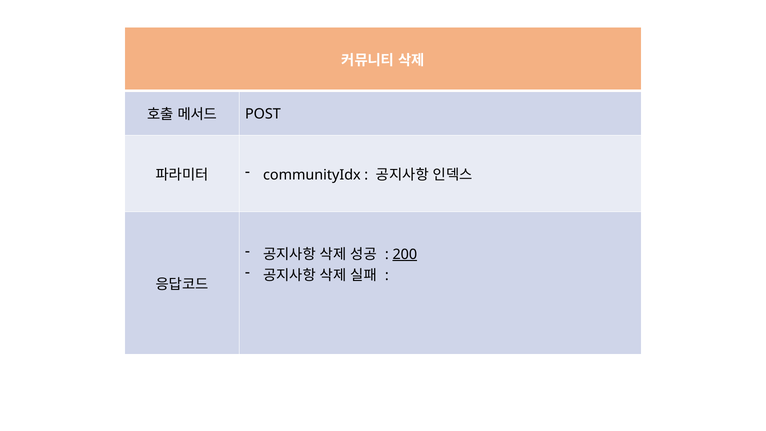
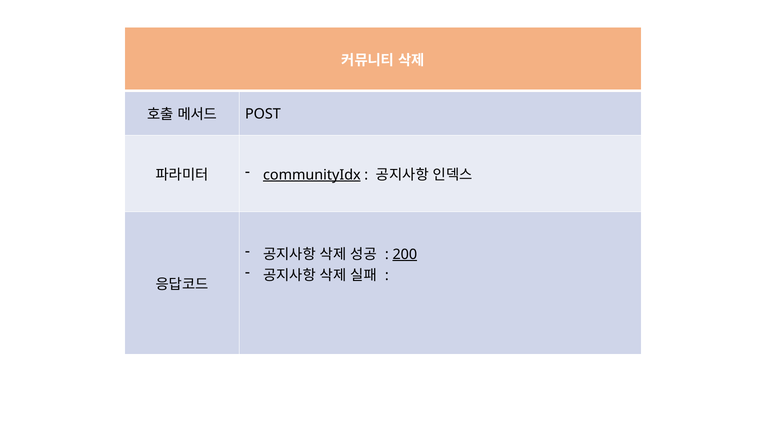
communityIdx underline: none -> present (312, 175)
